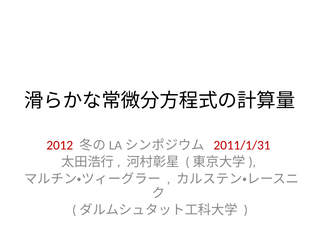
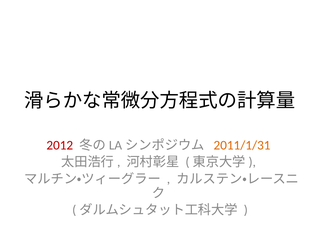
2011/1/31 colour: red -> orange (242, 145)
